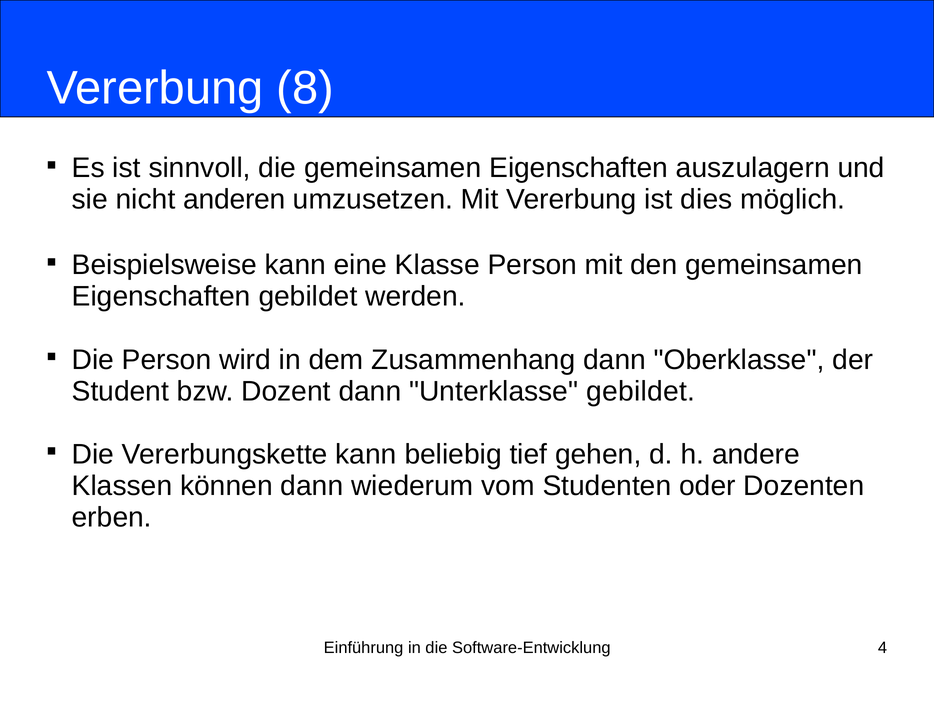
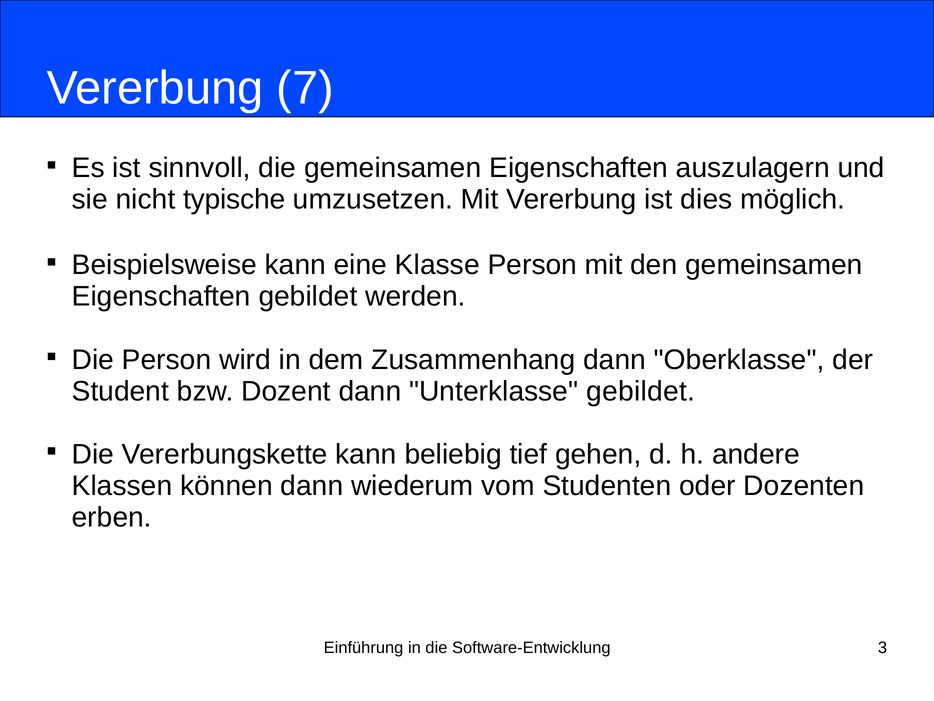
8: 8 -> 7 (305, 88)
anderen: anderen -> typische (234, 199)
4: 4 -> 3 (882, 647)
